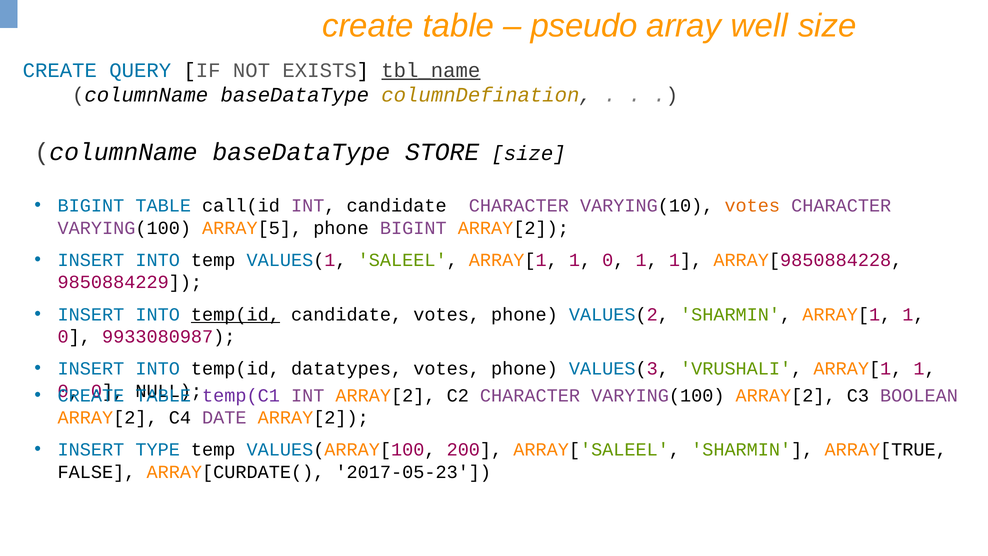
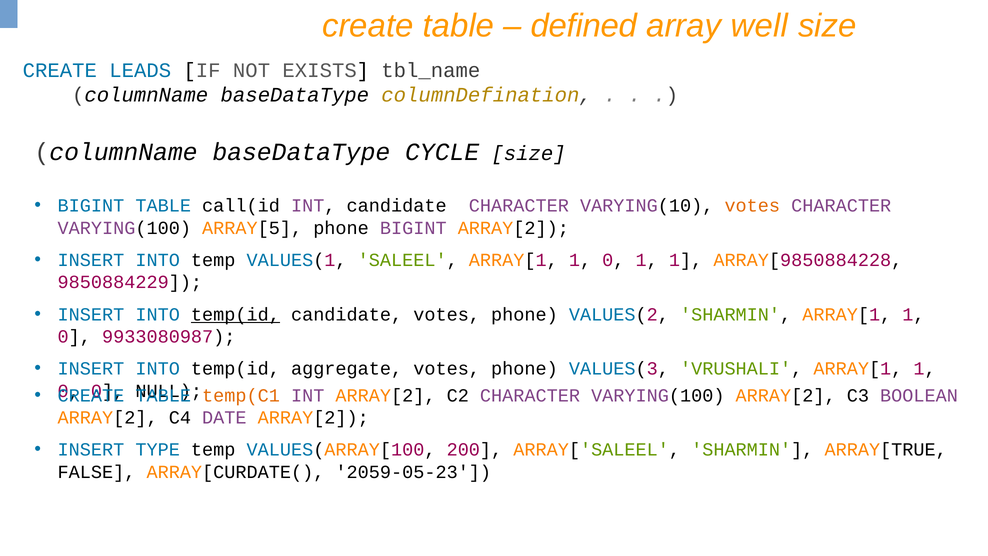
pseudo: pseudo -> defined (584, 26)
QUERY: QUERY -> LEADS (140, 70)
tbl_name underline: present -> none (431, 70)
STORE: STORE -> CYCLE (442, 152)
datatypes: datatypes -> aggregate (347, 369)
temp(C1 colour: purple -> orange (241, 395)
2017-05-23: 2017-05-23 -> 2059-05-23 (413, 472)
